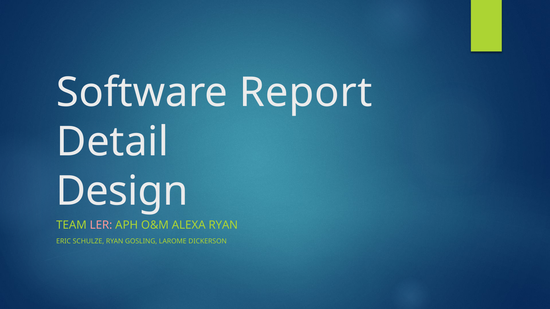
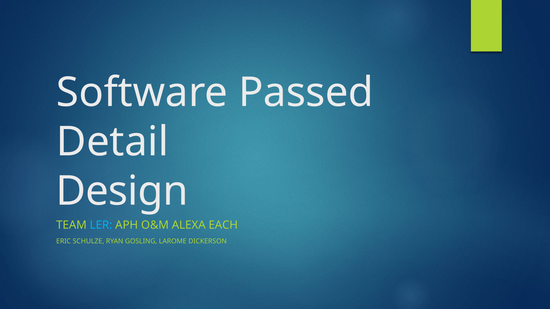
Report: Report -> Passed (306, 93)
LER colour: pink -> light blue (101, 225)
ALEXA RYAN: RYAN -> EACH (223, 225)
